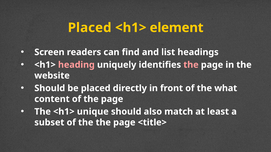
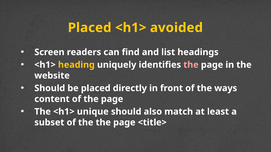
element: element -> avoided (176, 28)
heading colour: pink -> yellow (76, 65)
what: what -> ways (226, 88)
